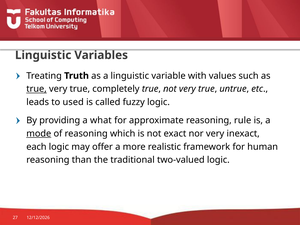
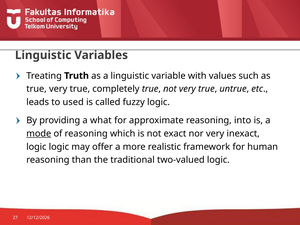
true underline: present -> none (37, 89)
rule: rule -> into (243, 120)
each: each -> logic (36, 147)
